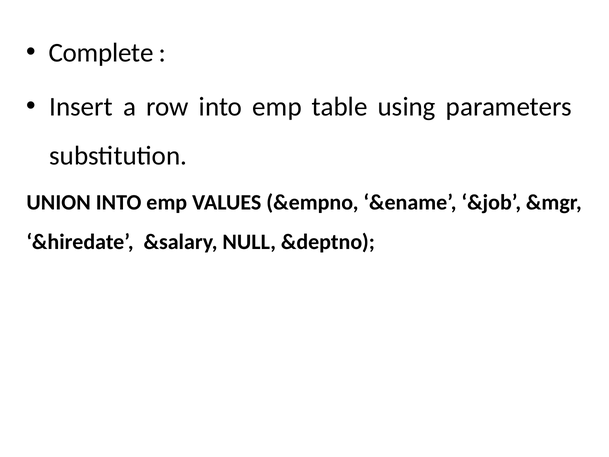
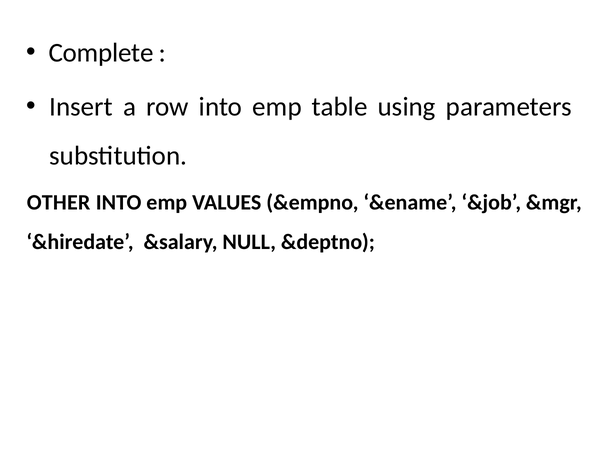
UNION: UNION -> OTHER (59, 202)
